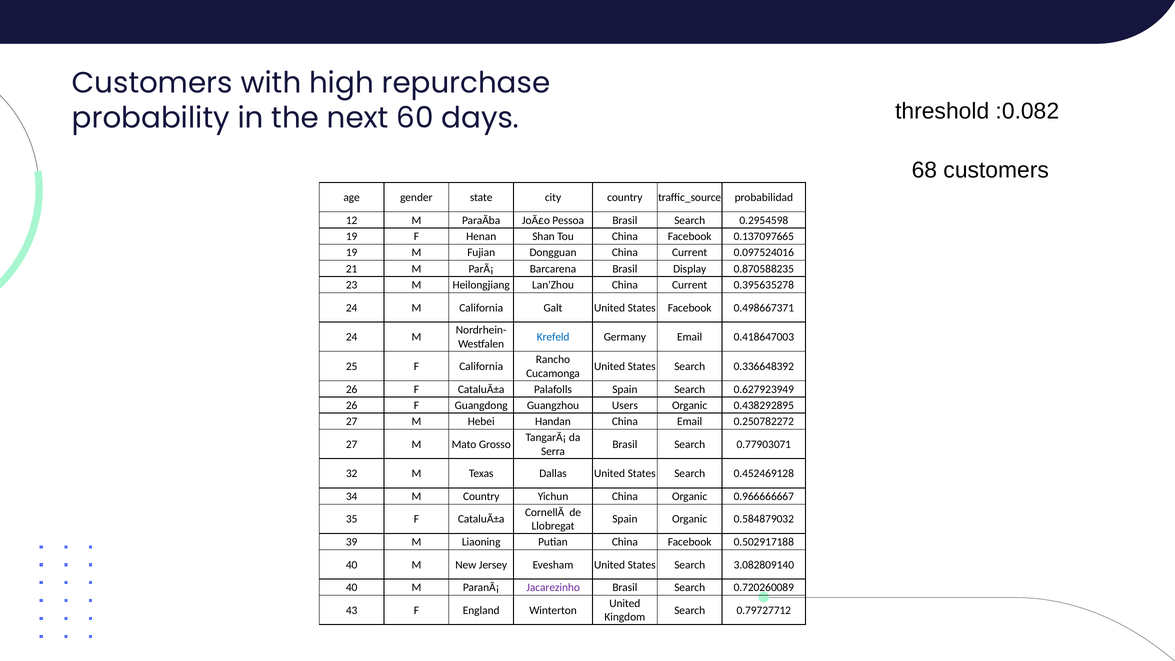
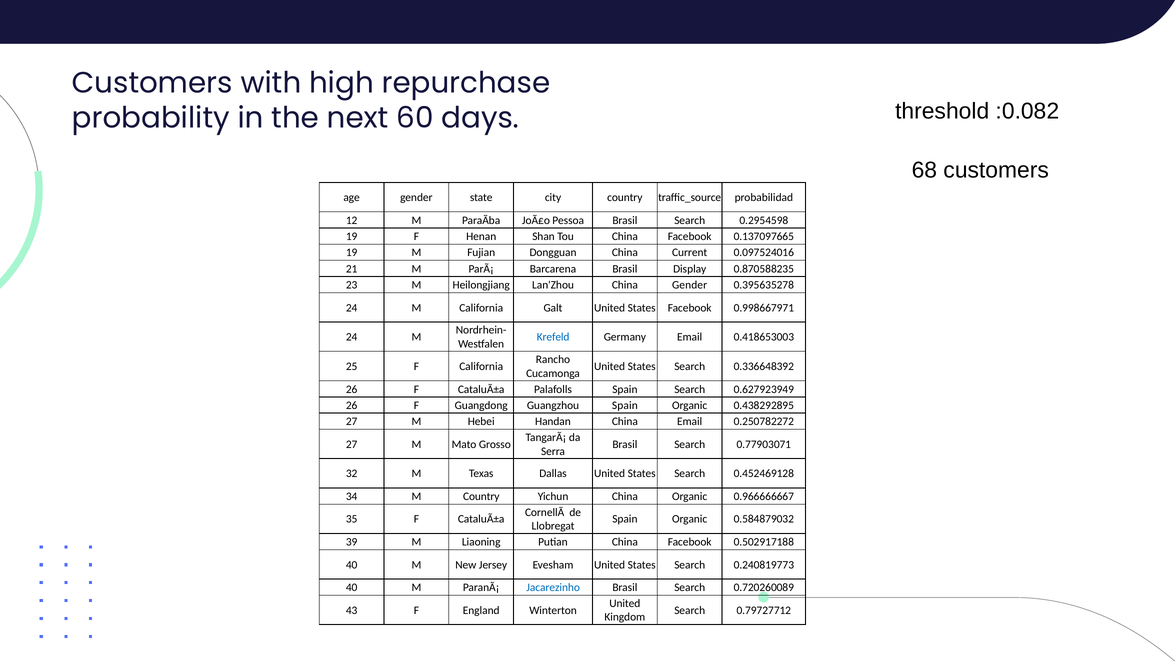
Lan'Zhou China Current: Current -> Gender (690, 285)
0.498667371: 0.498667371 -> 0.998667971 (764, 308)
0.418647003: 0.418647003 -> 0.418653003 (764, 337)
Guangzhou Users: Users -> Spain (625, 405)
3.082809140: 3.082809140 -> 0.240819773 (764, 565)
Jacarezinho colour: purple -> blue (553, 587)
